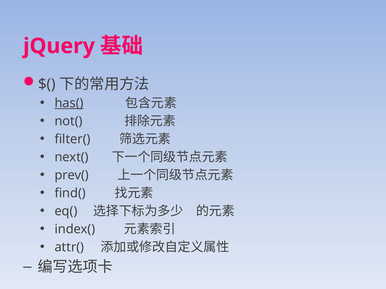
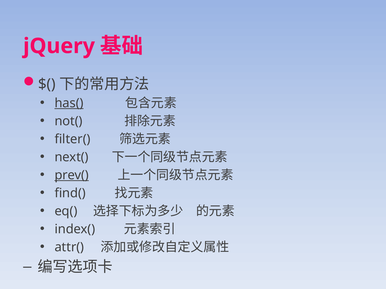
prev( underline: none -> present (72, 175)
